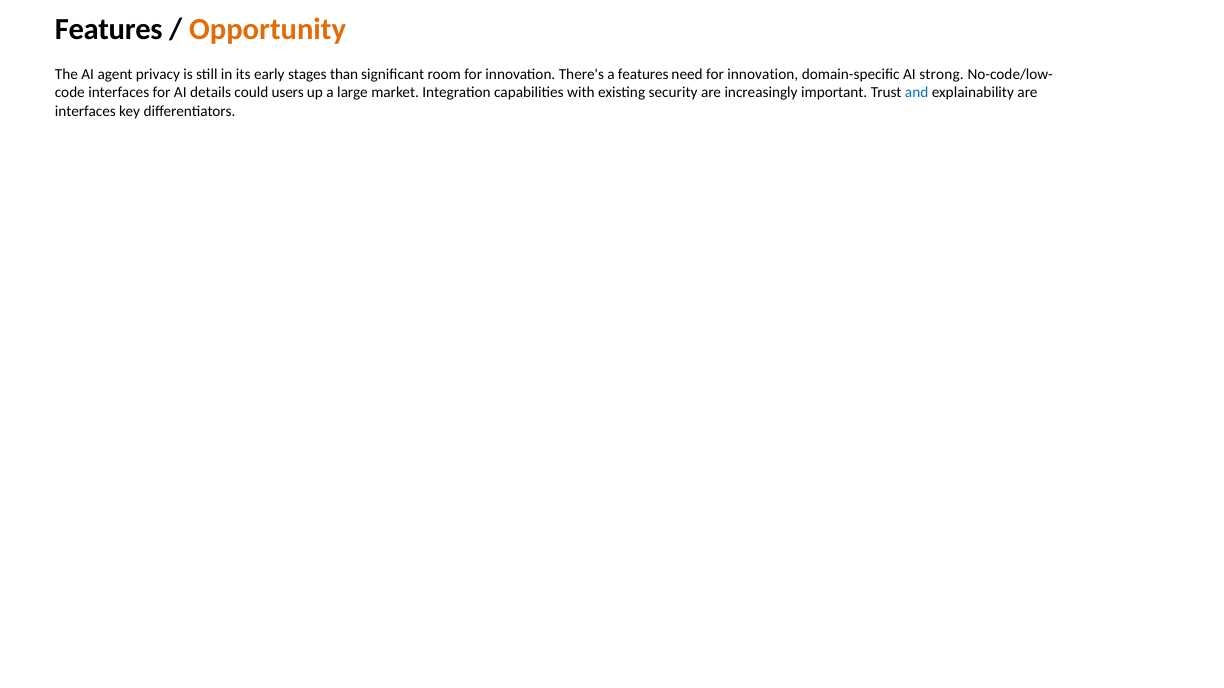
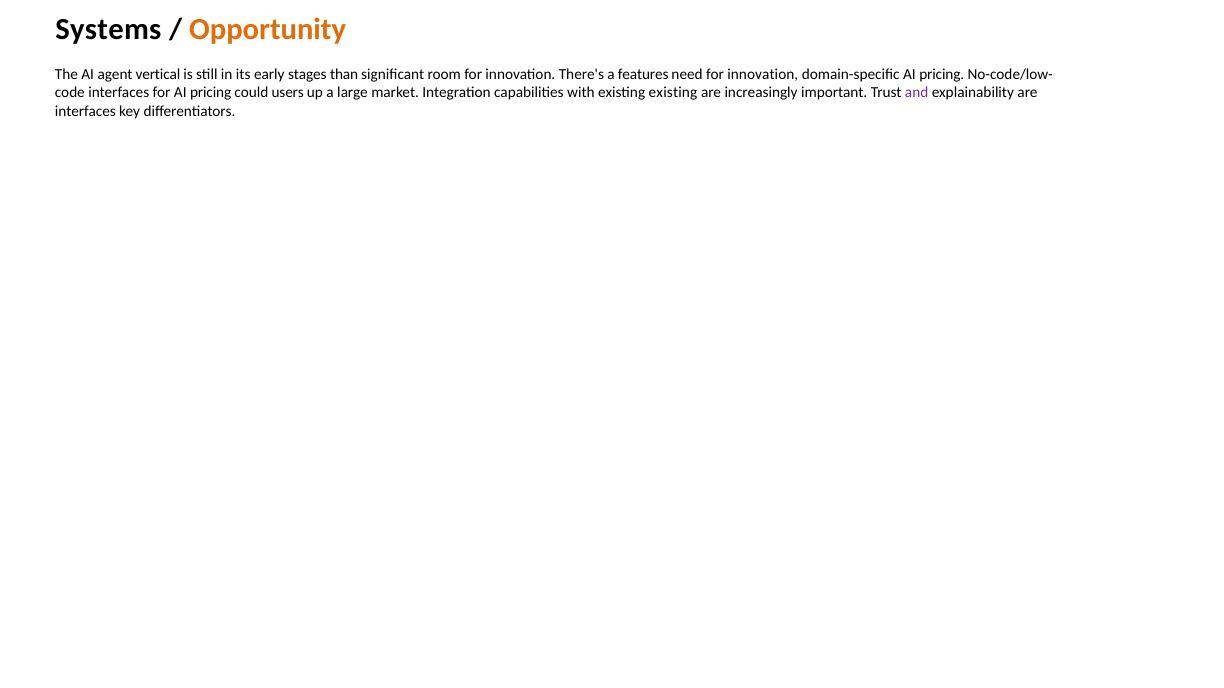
Features: Features -> Systems (108, 30)
privacy: privacy -> vertical (158, 75)
domain-specific AI strong: strong -> pricing (942, 75)
for AI details: details -> pricing (211, 93)
existing security: security -> existing (673, 93)
and colour: blue -> purple (917, 93)
